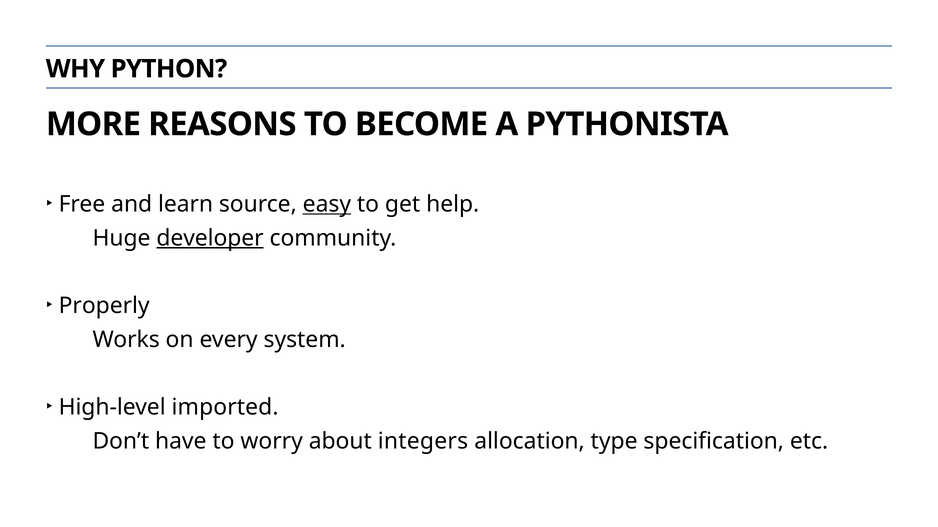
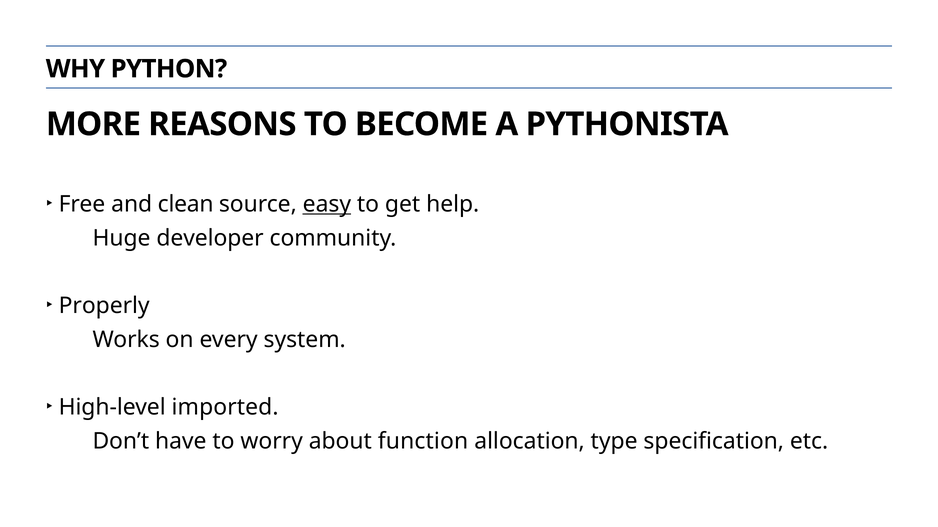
learn: learn -> clean (186, 204)
developer underline: present -> none (210, 238)
integers: integers -> function (423, 441)
